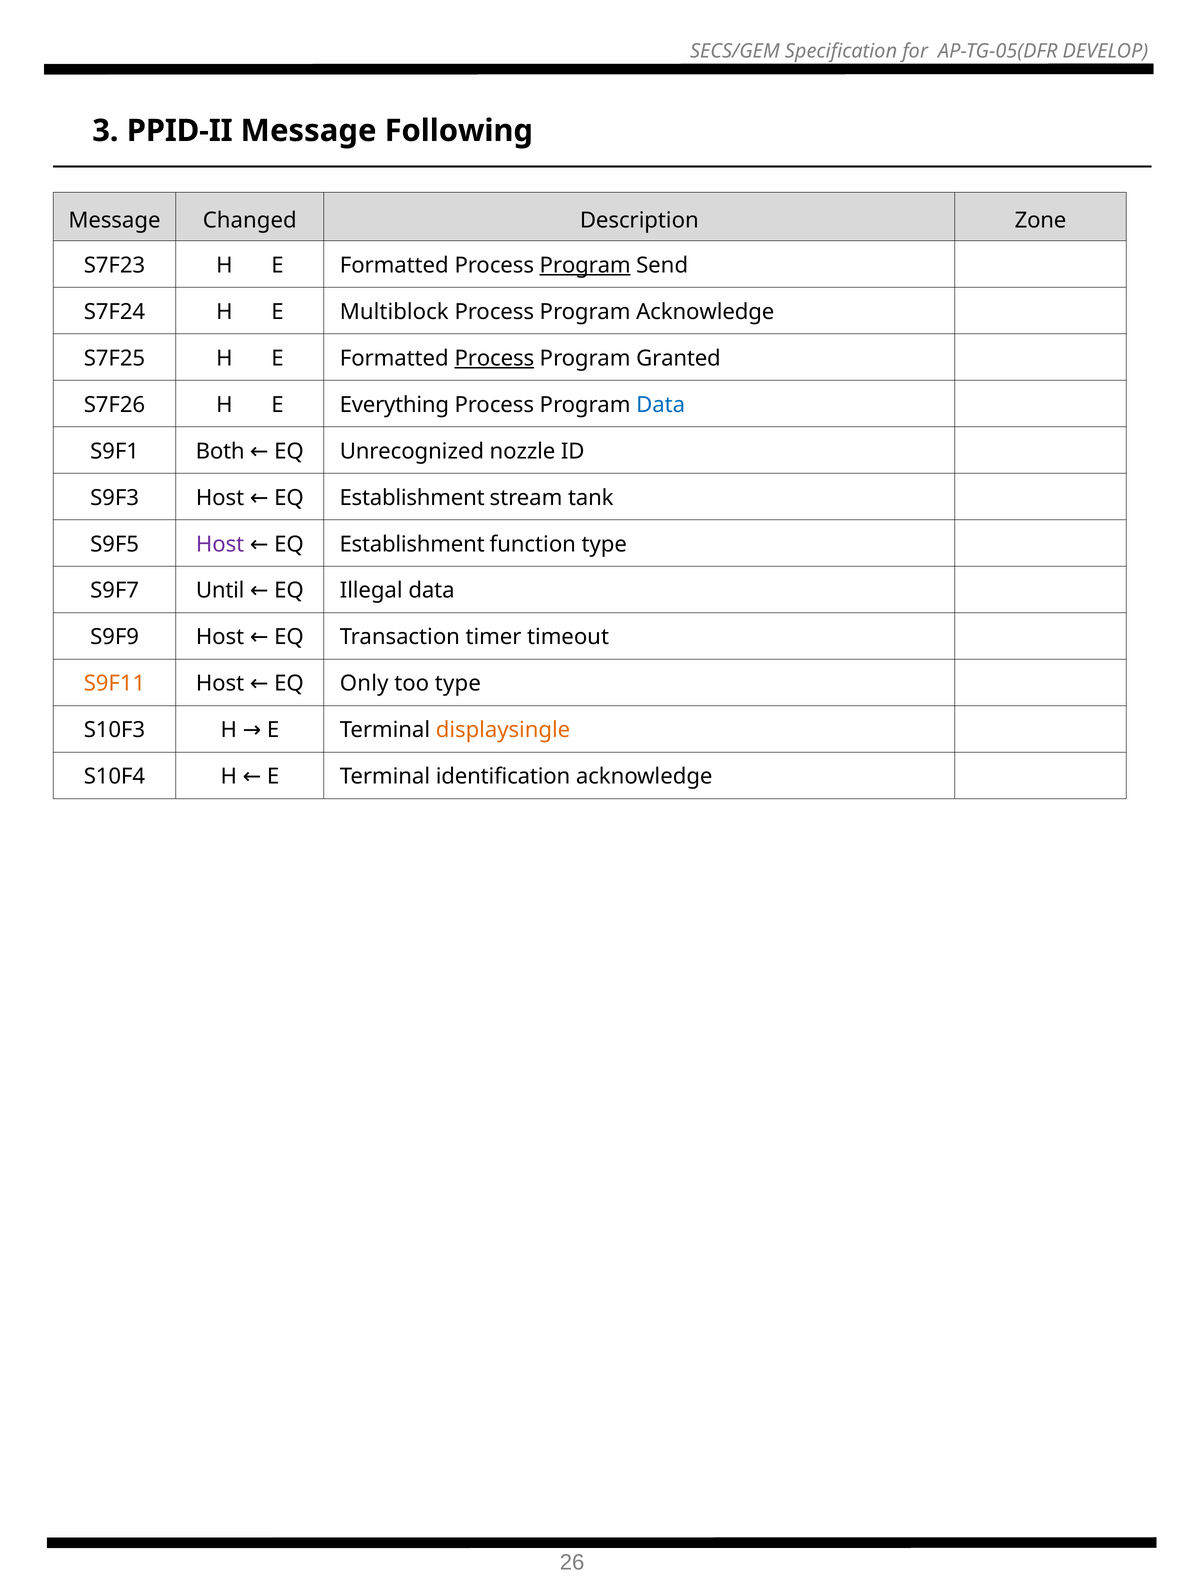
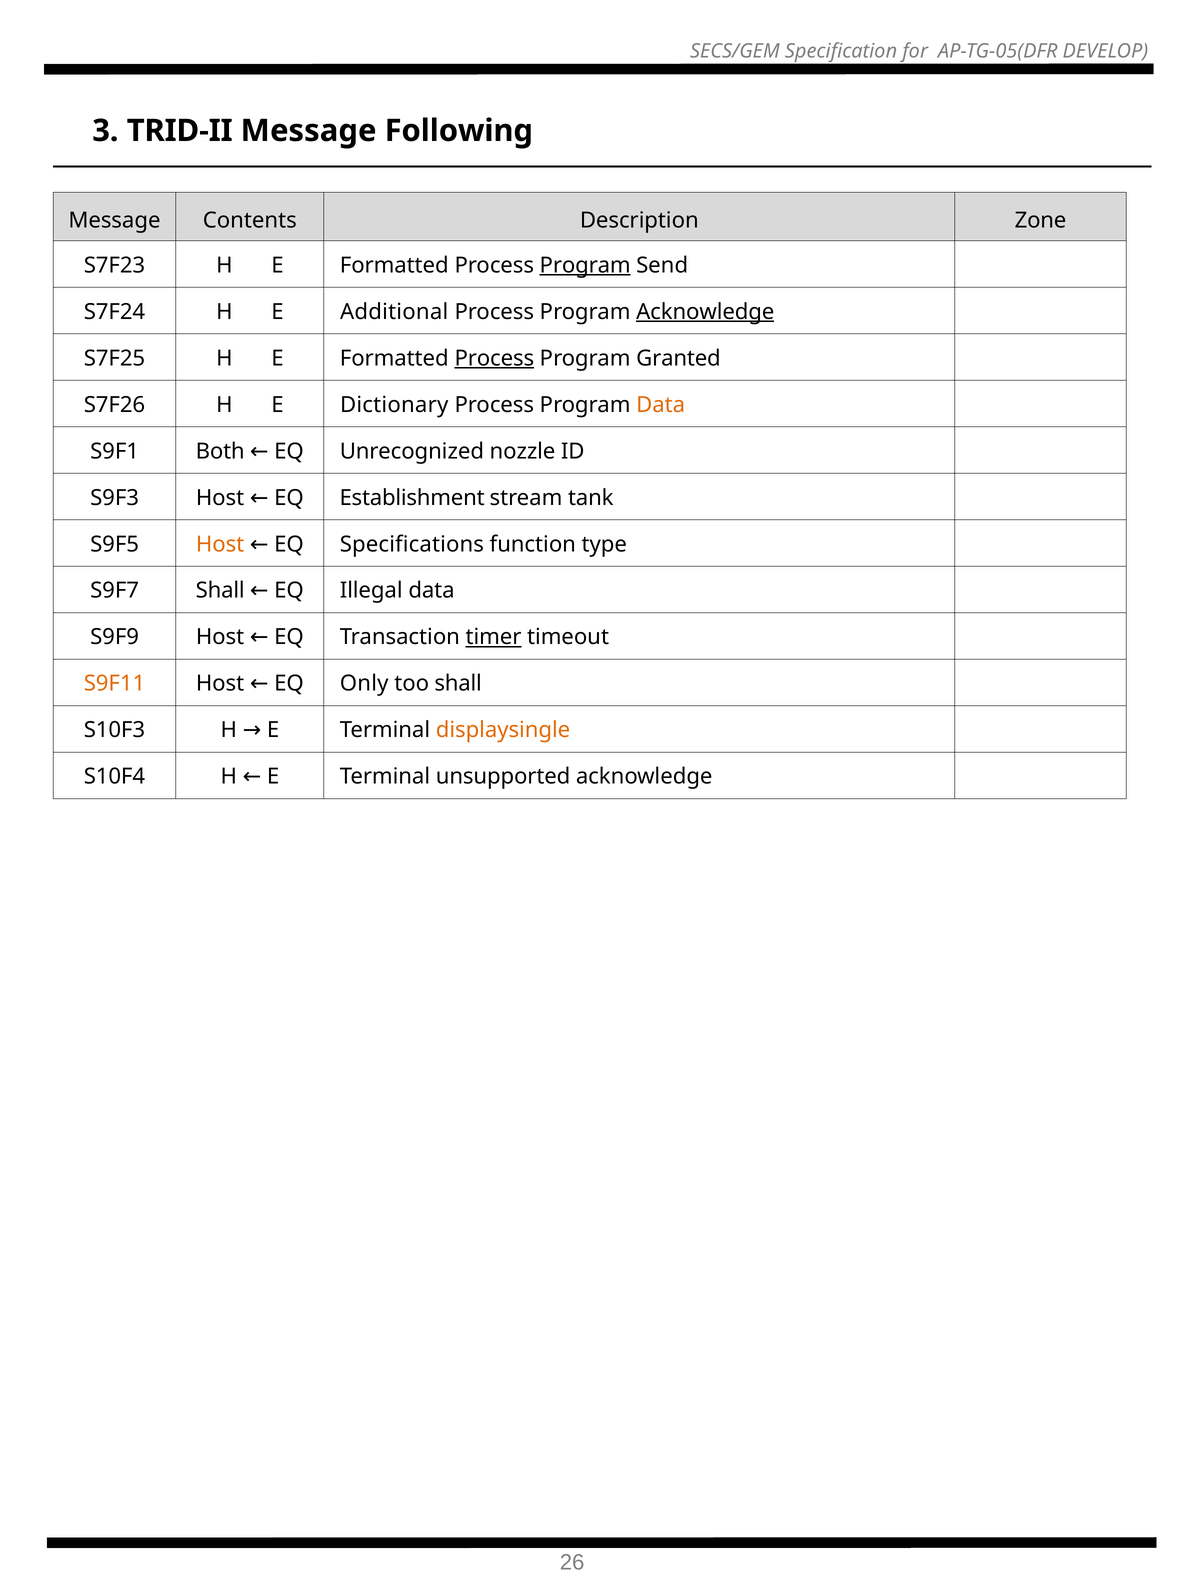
PPID-II: PPID-II -> TRID-II (180, 131)
Changed: Changed -> Contents (250, 221)
Multiblock: Multiblock -> Additional (394, 312)
Acknowledge underline: none -> present (705, 312)
Everything: Everything -> Dictionary (394, 405)
Data colour: blue -> orange (661, 405)
Establishment: Establishment -> Specifications (412, 544)
Host colour: purple -> orange (220, 544)
S9F7 Until: Until -> Shall (220, 591)
timer underline: none -> present (494, 637)
too type: type -> shall (458, 684)
identification: identification -> unsupported (503, 777)
